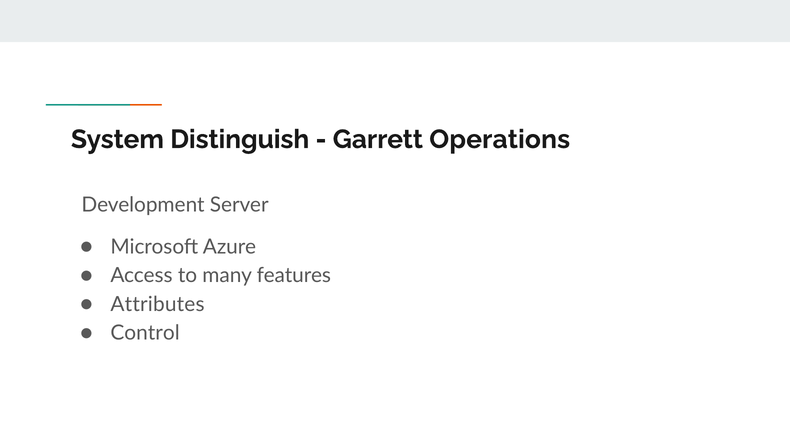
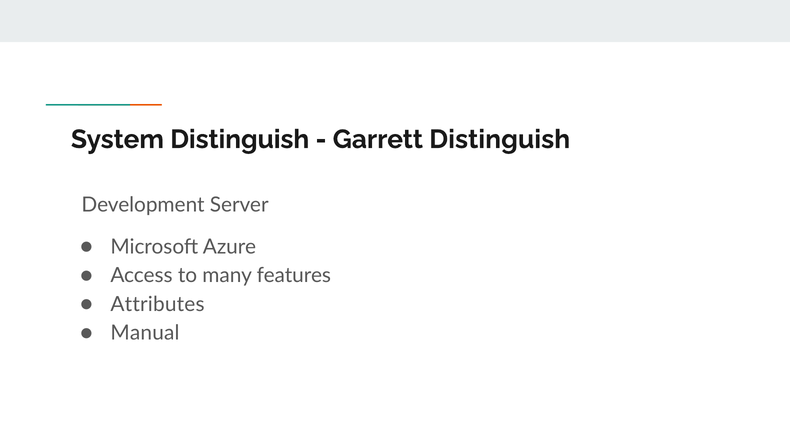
Garrett Operations: Operations -> Distinguish (500, 139)
Control: Control -> Manual (145, 333)
